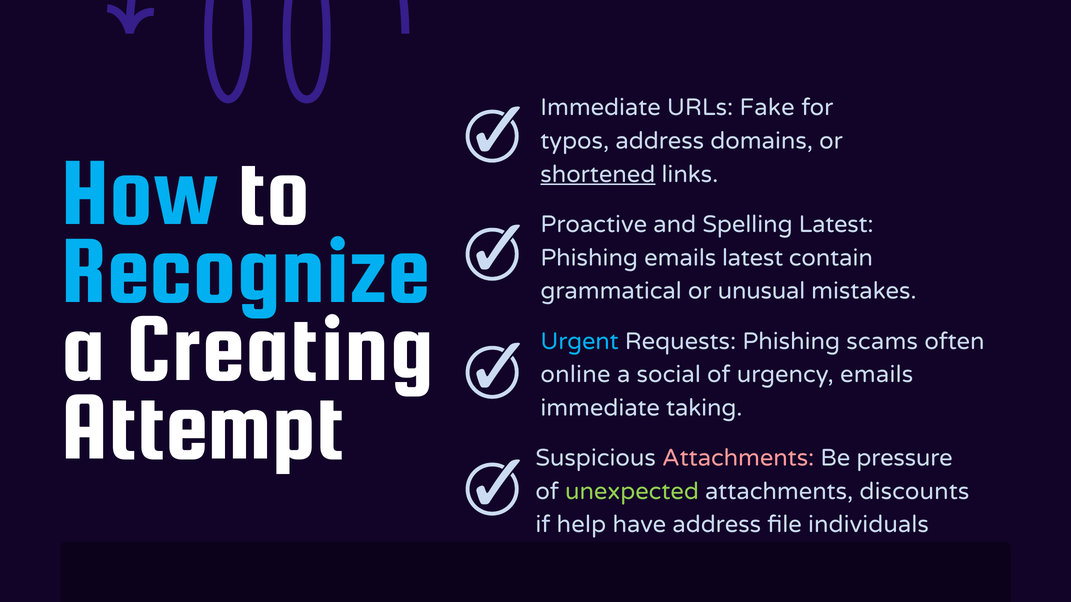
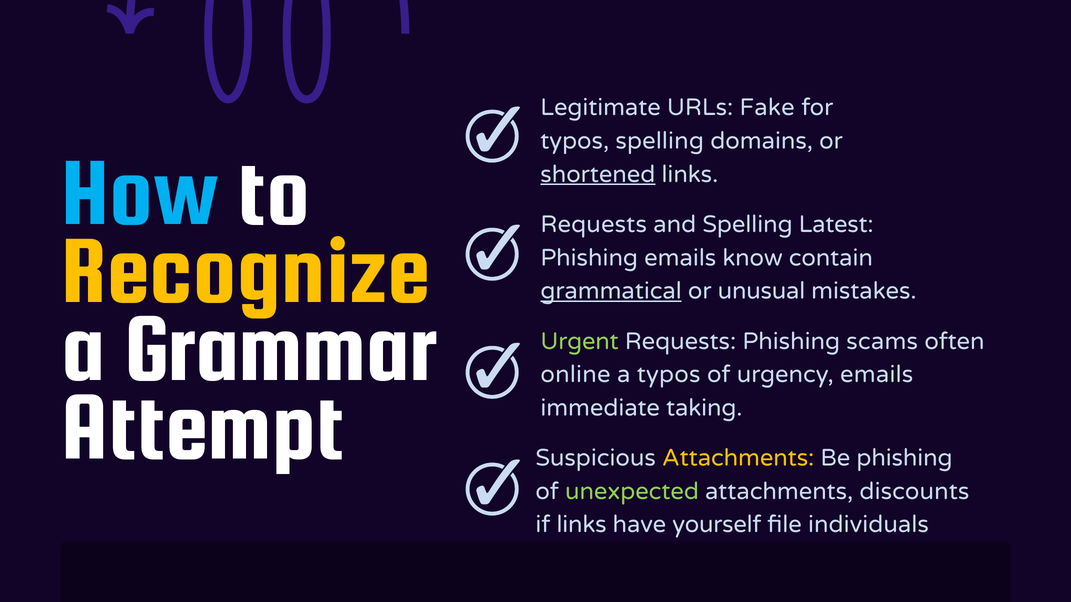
Immediate: Immediate -> Legitimate (601, 108)
typos address: address -> spelling (660, 141)
Proactive: Proactive -> Requests (594, 225)
Recognize colour: light blue -> yellow (246, 270)
emails latest: latest -> know (753, 258)
grammatical underline: none -> present (611, 291)
Creating: Creating -> Grammar (281, 348)
Urgent colour: light blue -> light green (580, 341)
a social: social -> typos (669, 375)
Attachments colour: pink -> yellow (738, 458)
Be pressure: pressure -> phishing (905, 458)
if help: help -> links (582, 525)
have address: address -> yourself (717, 525)
